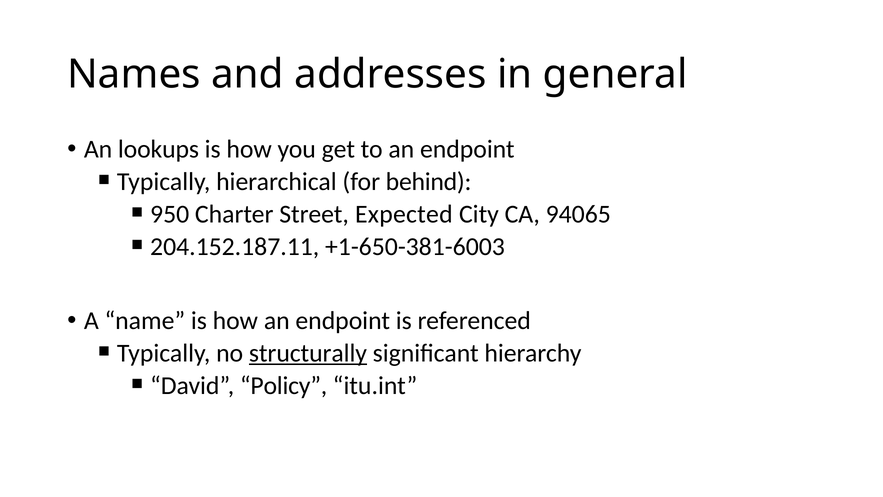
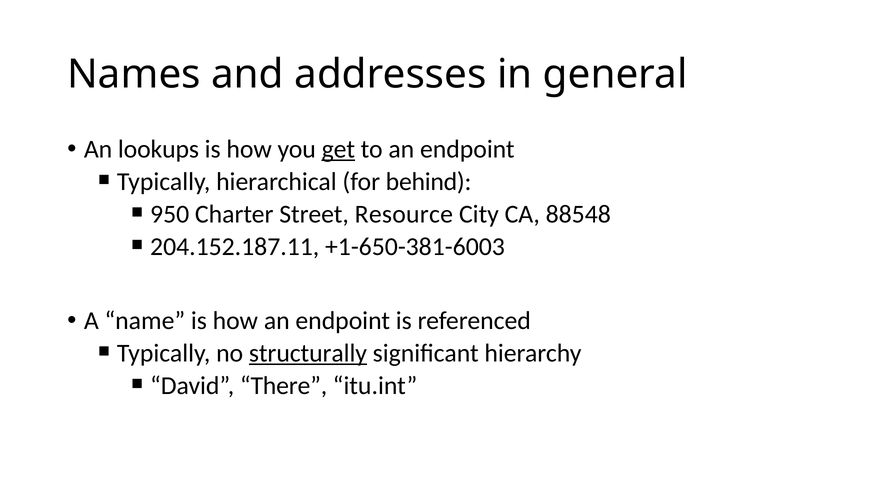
get underline: none -> present (338, 149)
Expected: Expected -> Resource (404, 214)
94065: 94065 -> 88548 (578, 214)
Policy: Policy -> There (284, 385)
